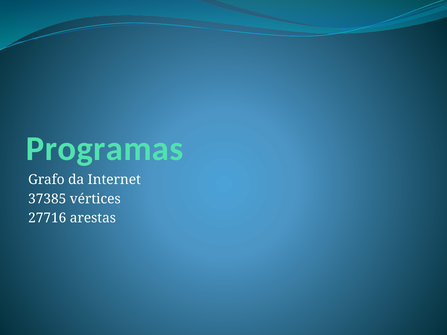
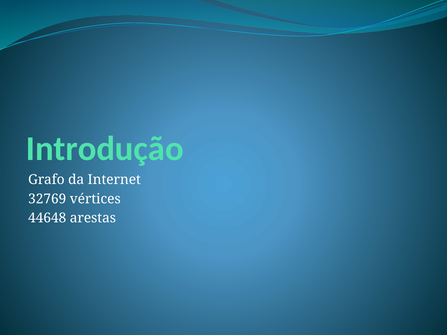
Programas: Programas -> Introdução (105, 149)
37385: 37385 -> 32769 (47, 199)
27716: 27716 -> 44648 (47, 218)
